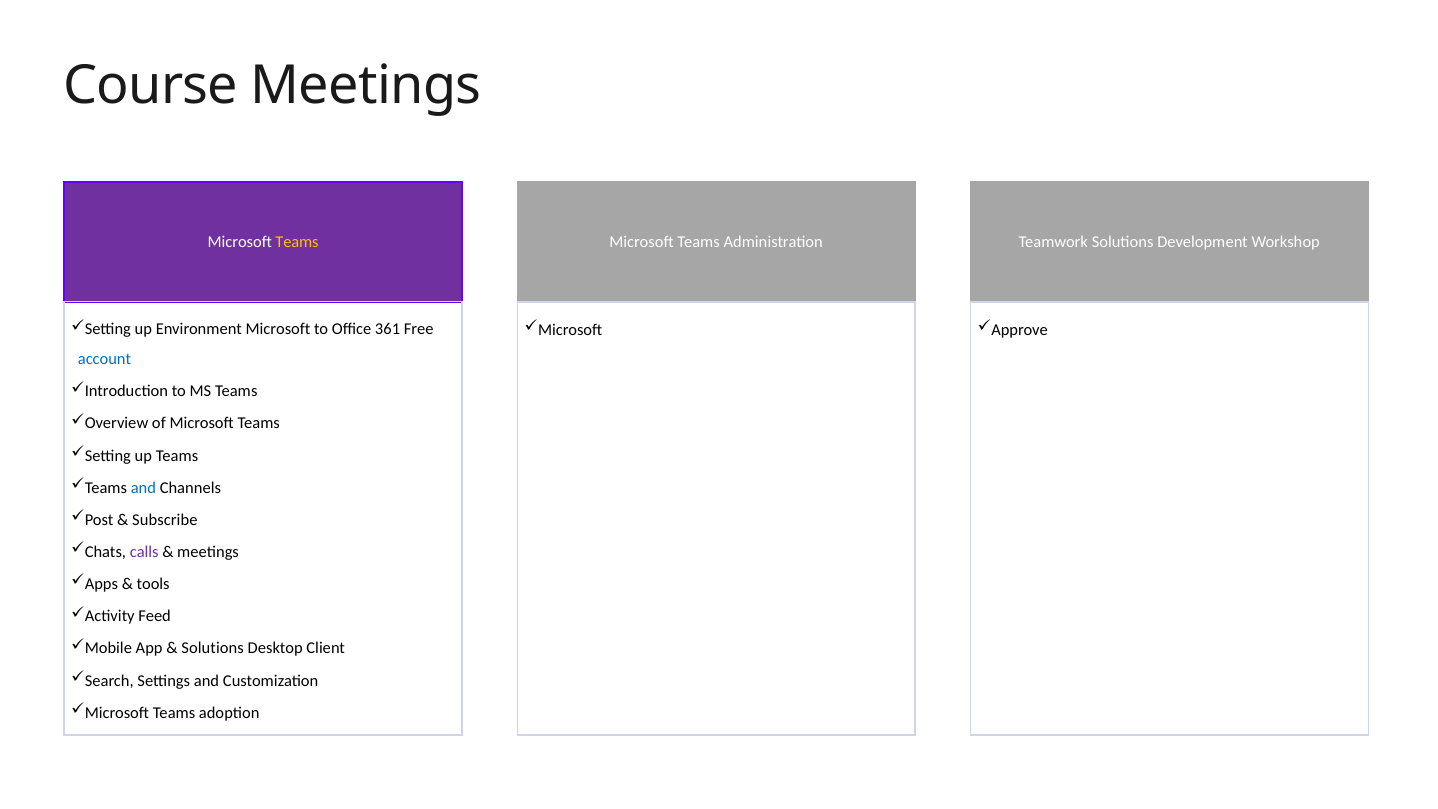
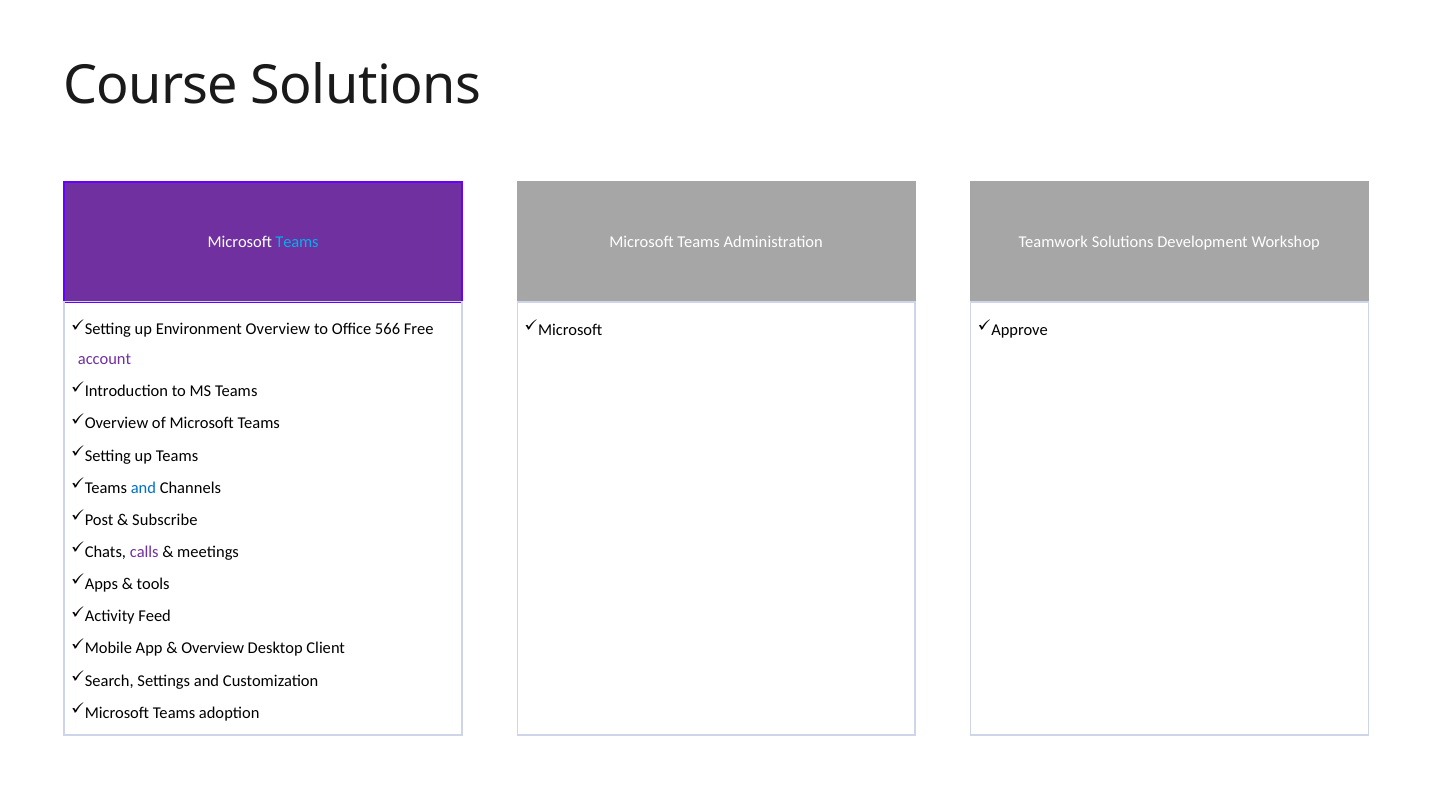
Course Meetings: Meetings -> Solutions (366, 85)
Teams colour: yellow -> light blue (297, 242)
Environment Microsoft: Microsoft -> Overview (278, 329)
361: 361 -> 566 (388, 329)
account colour: blue -> purple (104, 359)
Solutions: Solutions -> Overview (213, 648)
